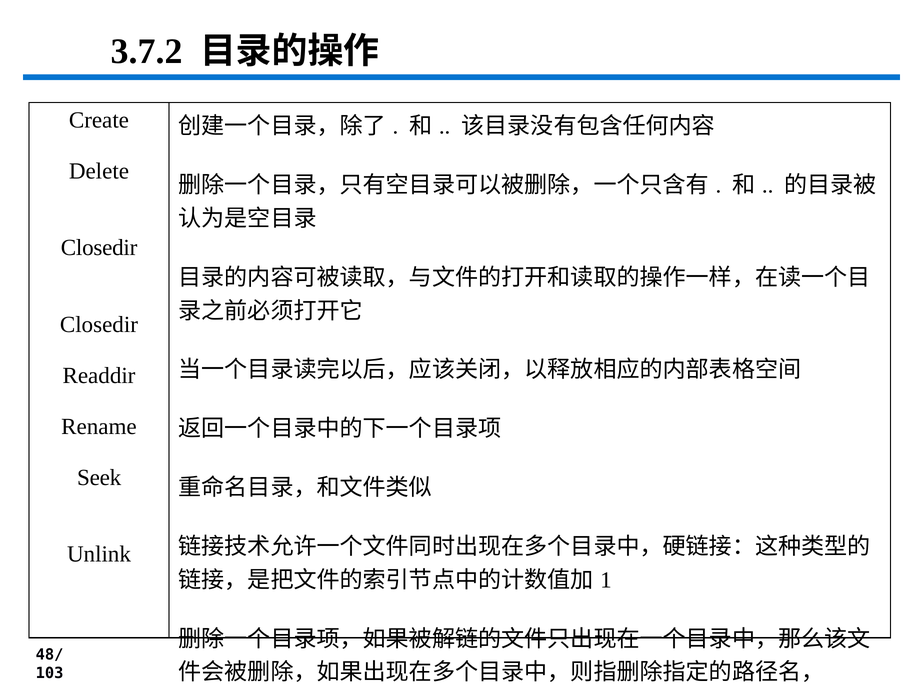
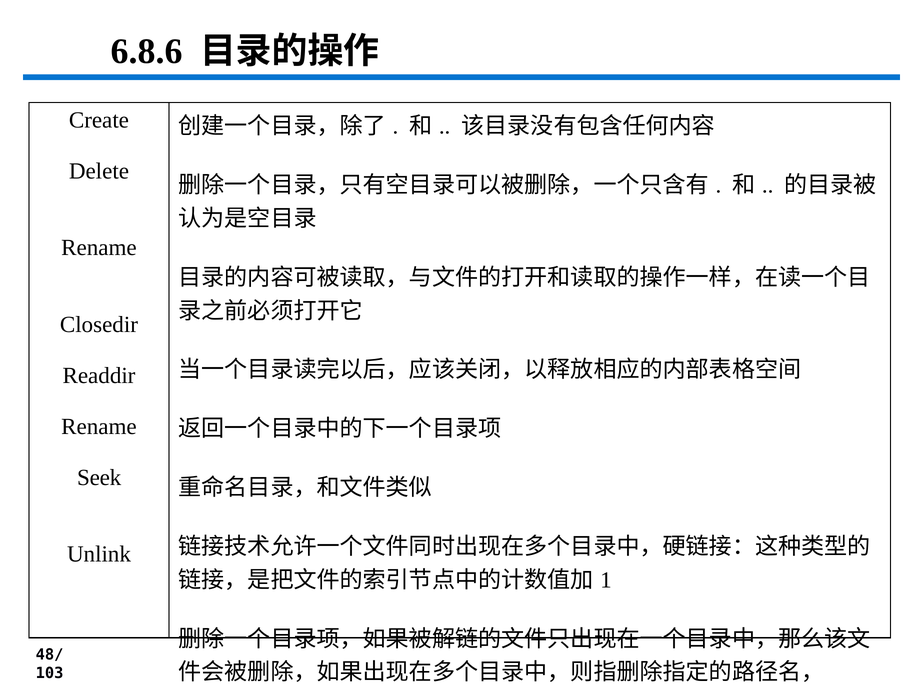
3.7.2: 3.7.2 -> 6.8.6 (147, 51)
Closedir: Closedir -> Rename (99, 248)
